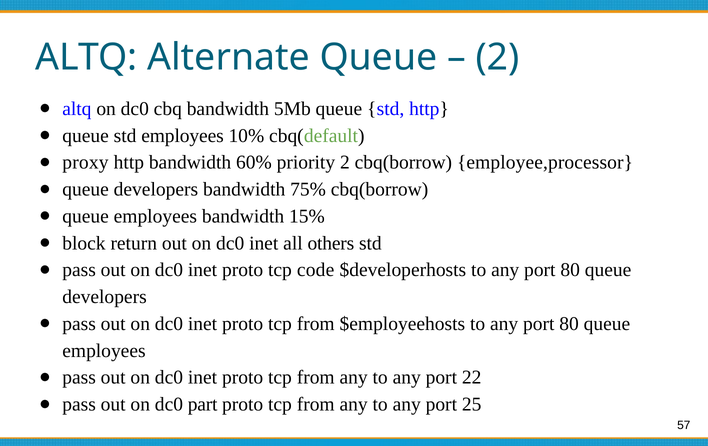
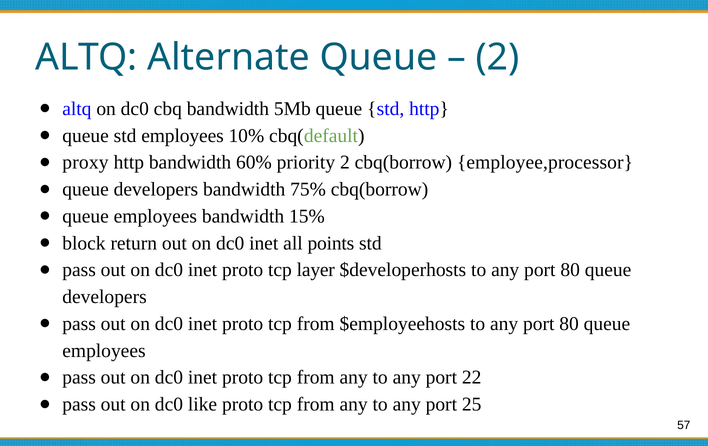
others: others -> points (331, 243)
code: code -> layer (316, 270)
part: part -> like (203, 404)
